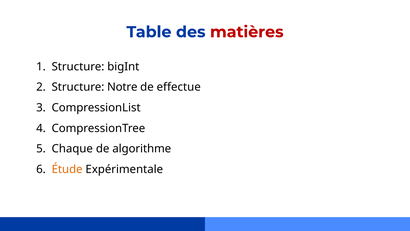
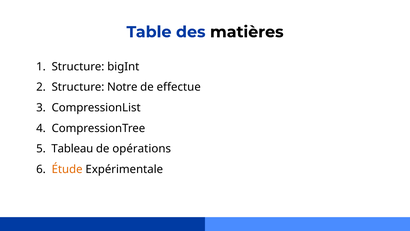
matières colour: red -> black (247, 32)
Chaque: Chaque -> Tableau (72, 149)
algorithme: algorithme -> opérations (142, 149)
